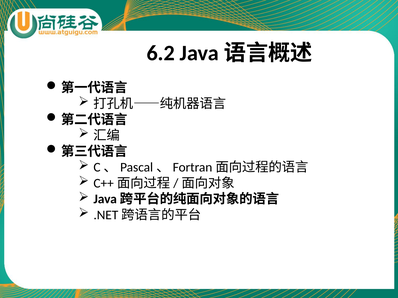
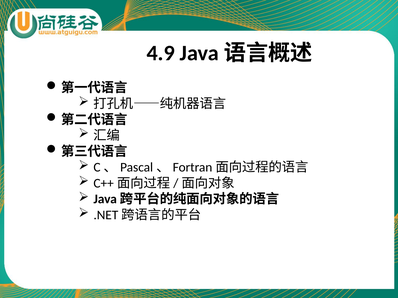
6.2: 6.2 -> 4.9 (161, 53)
